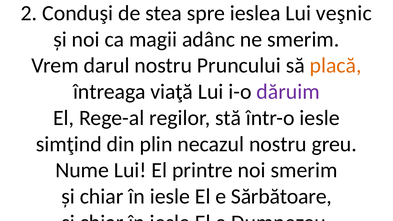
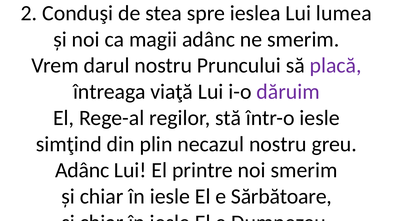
veşnic: veşnic -> lumea (344, 13)
placă colour: orange -> purple (336, 66)
Nume: Nume -> Adânc (82, 170)
